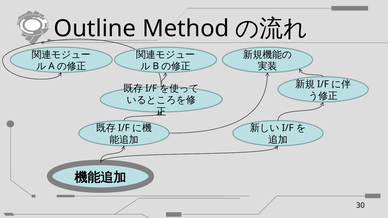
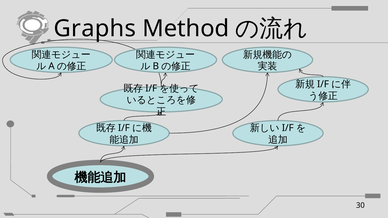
Outline: Outline -> Graphs (95, 29)
